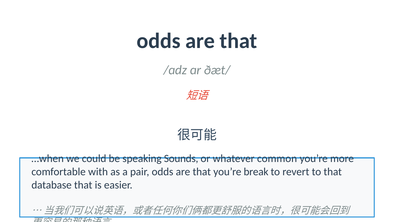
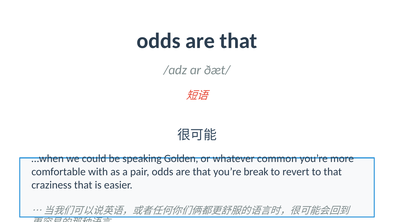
Sounds: Sounds -> Golden (181, 158)
database: database -> craziness (52, 185)
